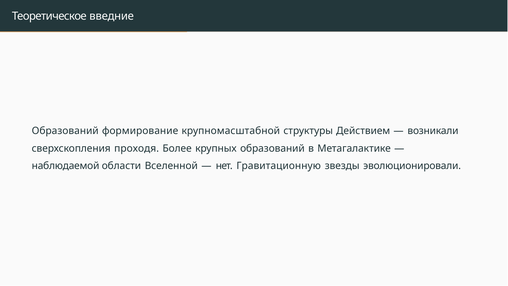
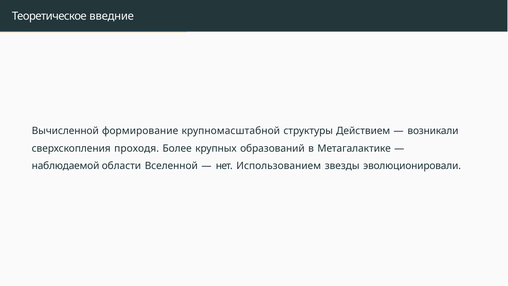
Образований: Образований -> Вычисленной (65, 131)
Гравитационную: Гравитационную -> Использованием (279, 166)
